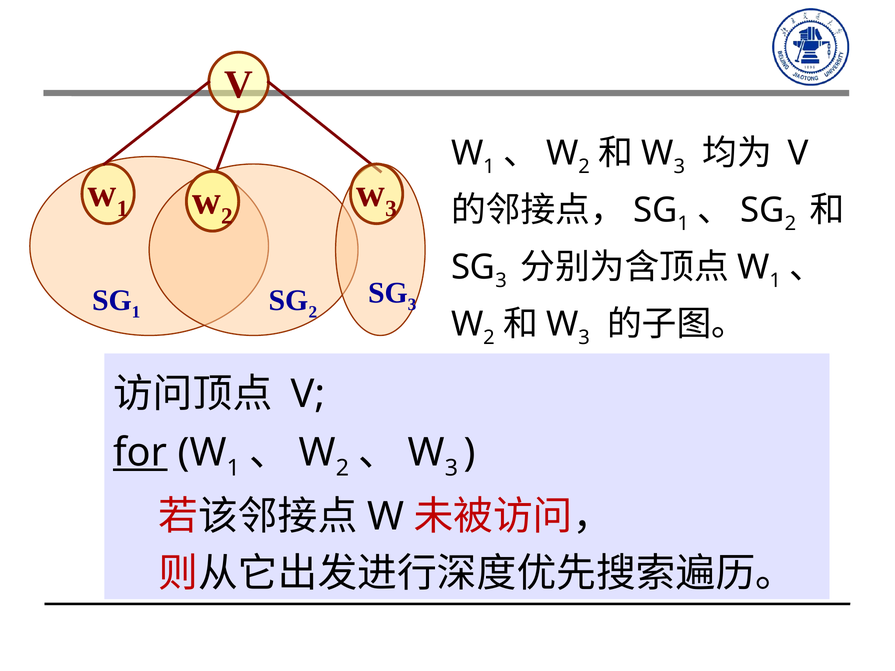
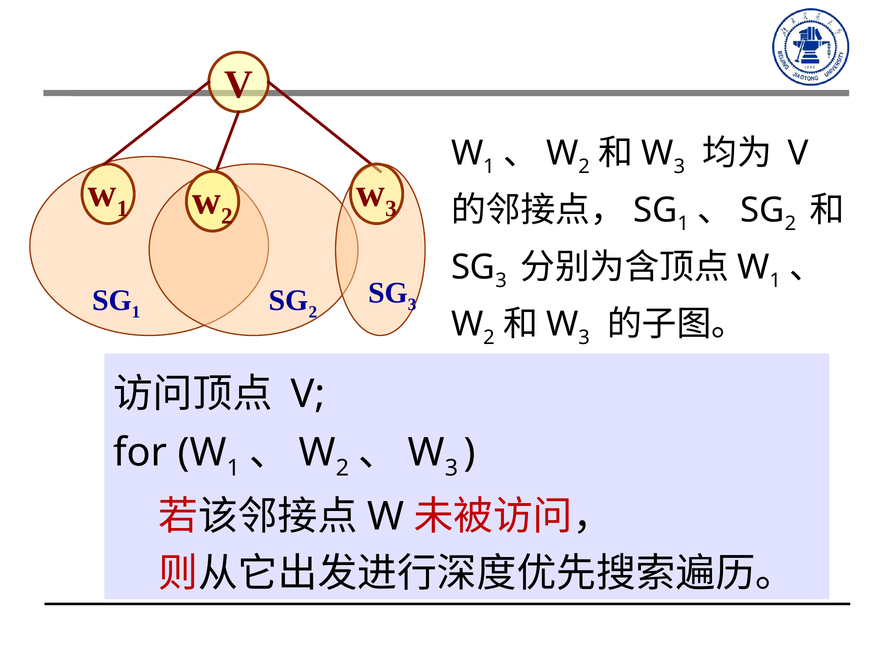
for underline: present -> none (140, 453)
